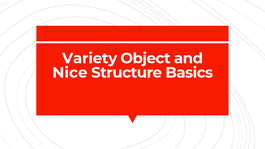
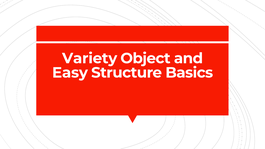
Nice: Nice -> Easy (70, 73)
